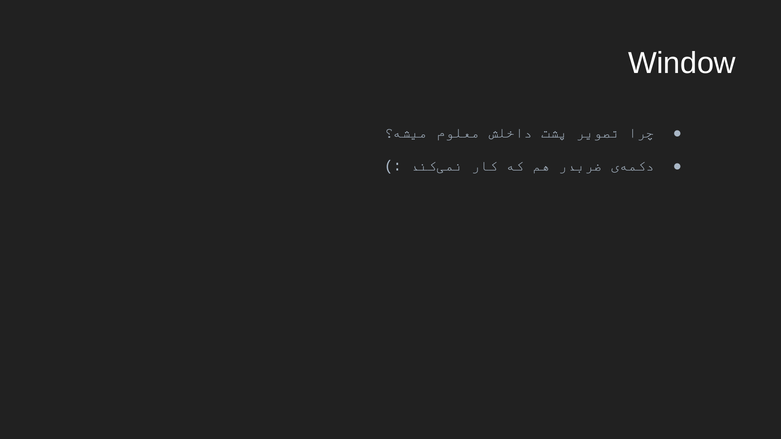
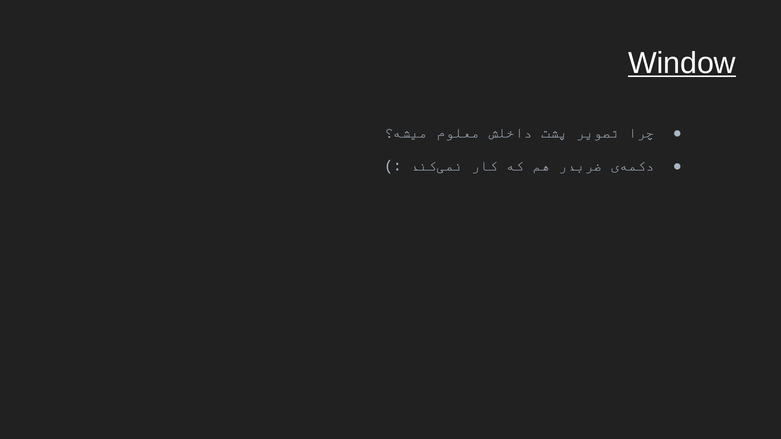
Window underline: none -> present (682, 63)
